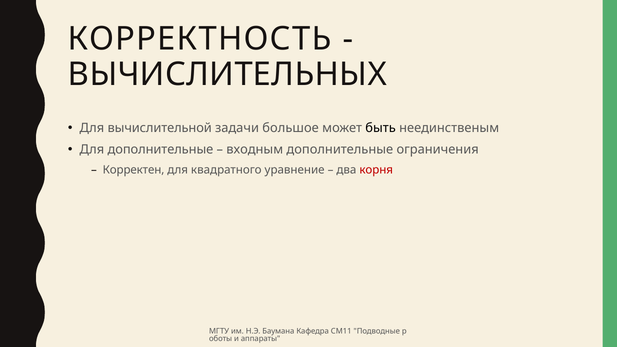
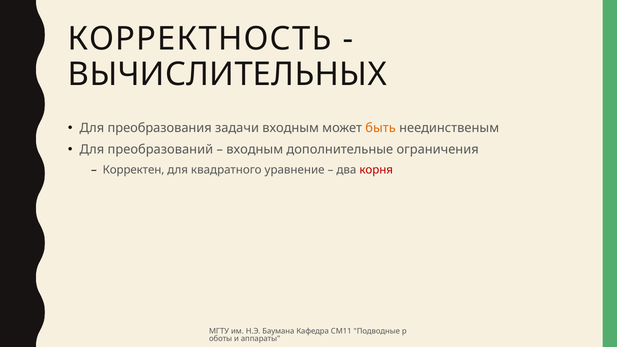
вычислительной: вычислительной -> преобразования (160, 128)
задачи большое: большое -> входным (291, 128)
быть colour: black -> orange (381, 128)
Для дополнительные: дополнительные -> преобразований (160, 150)
